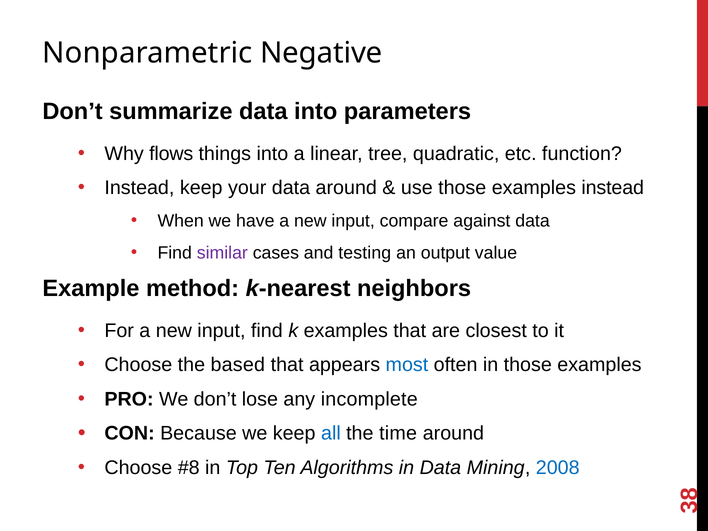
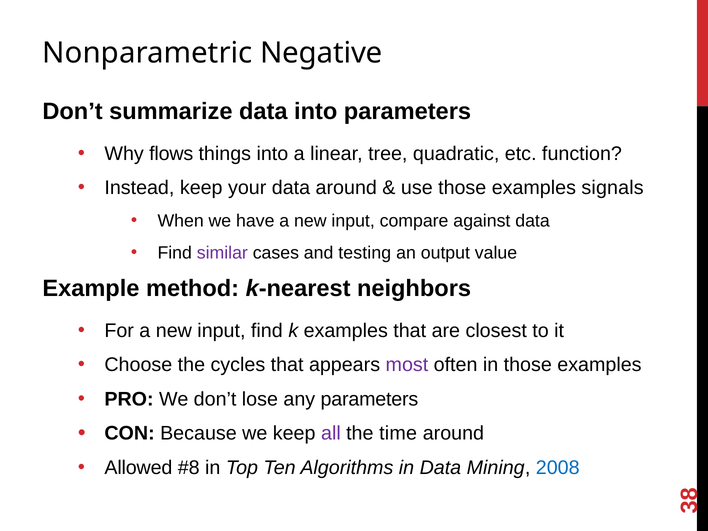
examples instead: instead -> signals (613, 188)
based: based -> cycles (238, 365)
most colour: blue -> purple (407, 365)
any incomplete: incomplete -> parameters (369, 399)
all colour: blue -> purple (331, 433)
Choose: Choose -> Allowed (138, 468)
